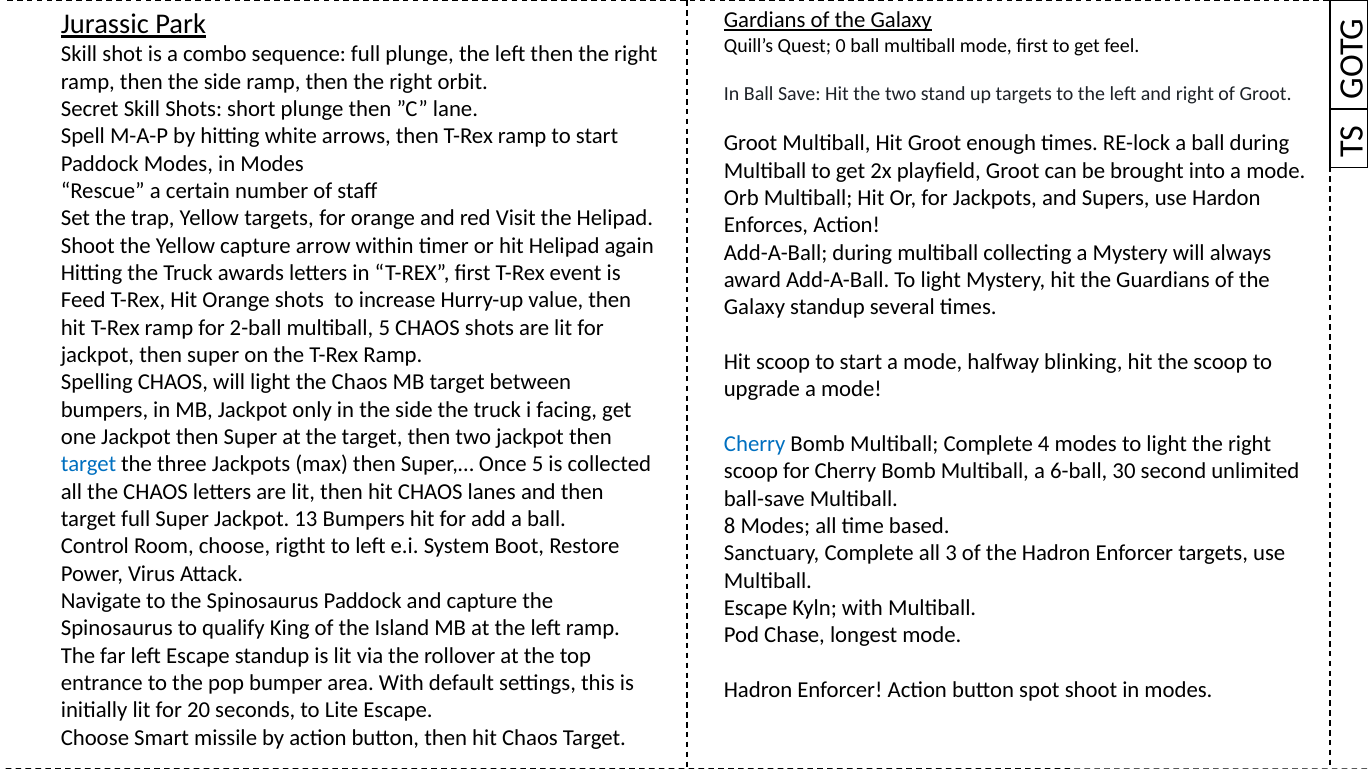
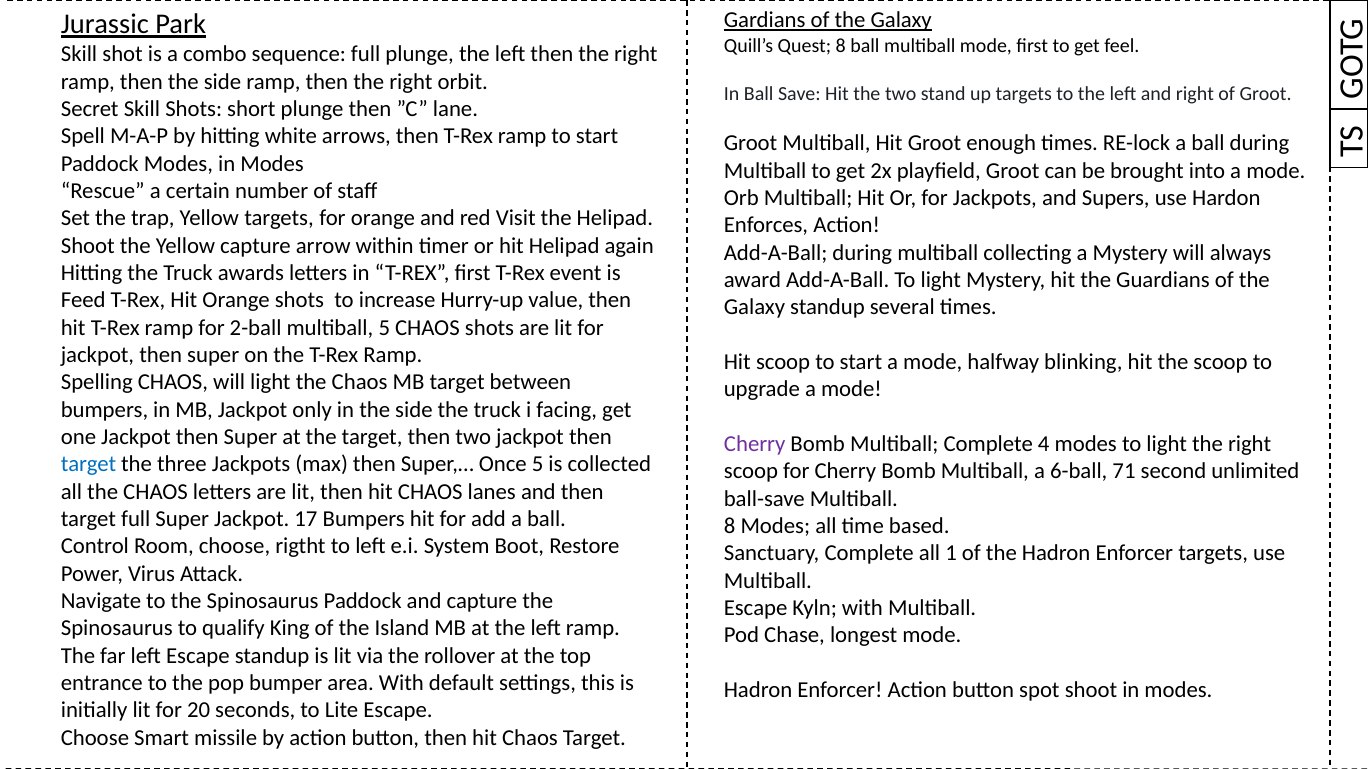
Quest 0: 0 -> 8 (841, 46)
Cherry colour: blue -> purple (755, 444)
30: 30 -> 71 (1124, 472)
13: 13 -> 17 (306, 519)
3: 3 -> 1 (951, 554)
